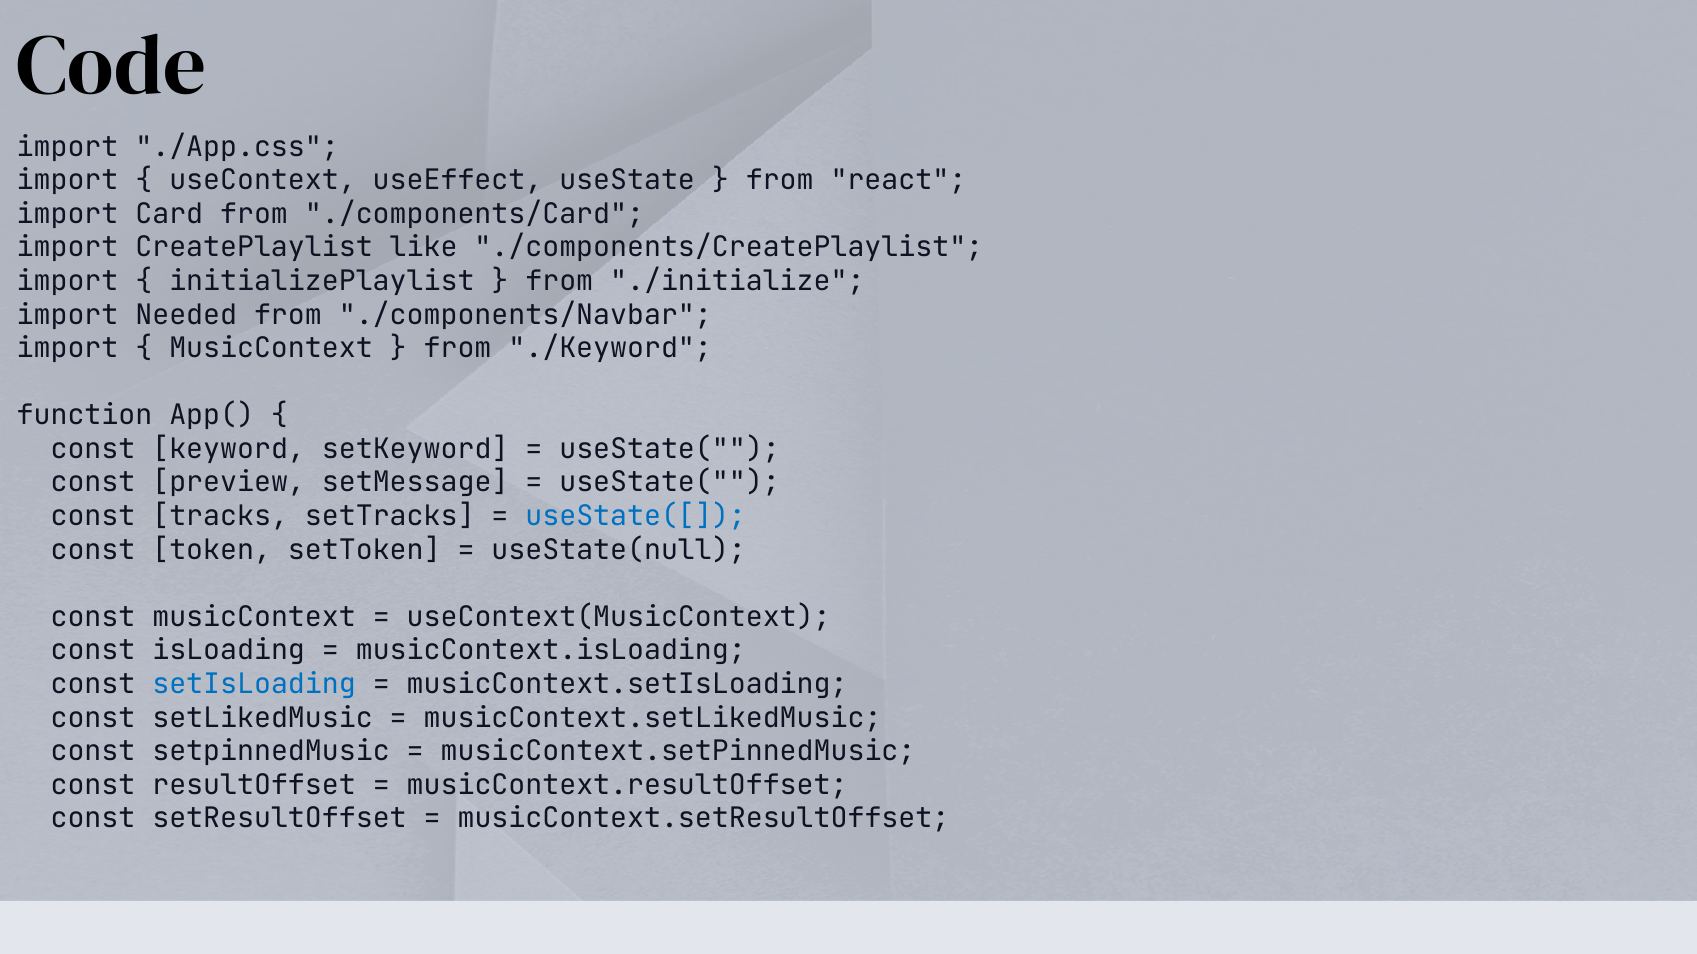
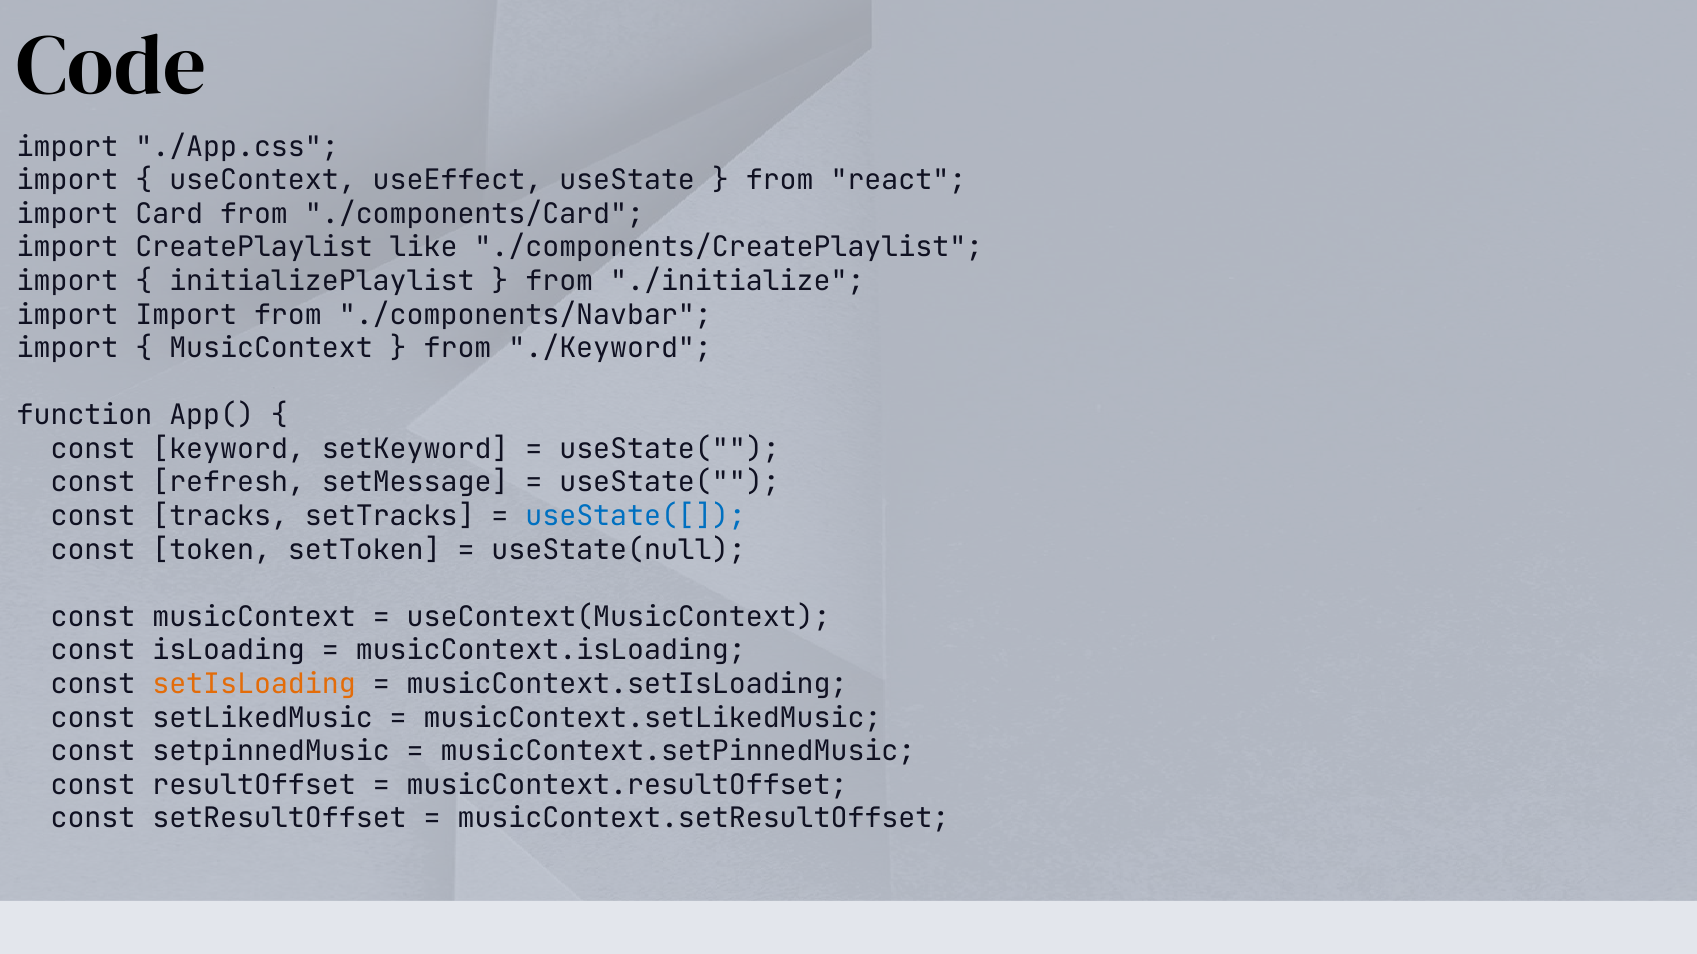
import Needed: Needed -> Import (186, 315)
preview: preview -> refresh (229, 483)
setIsLoading colour: blue -> orange (254, 685)
